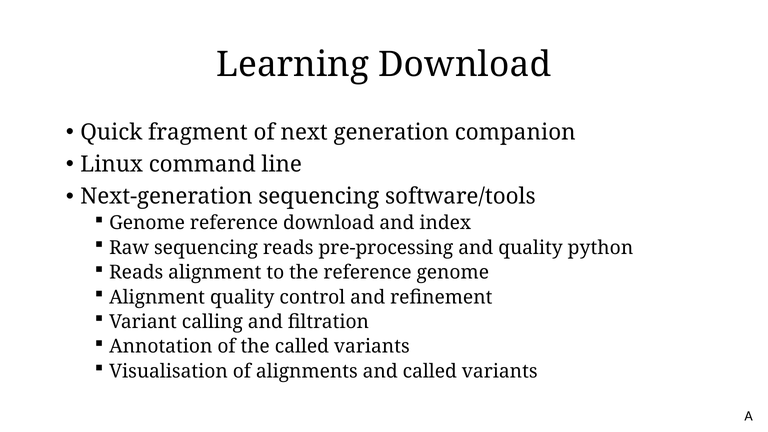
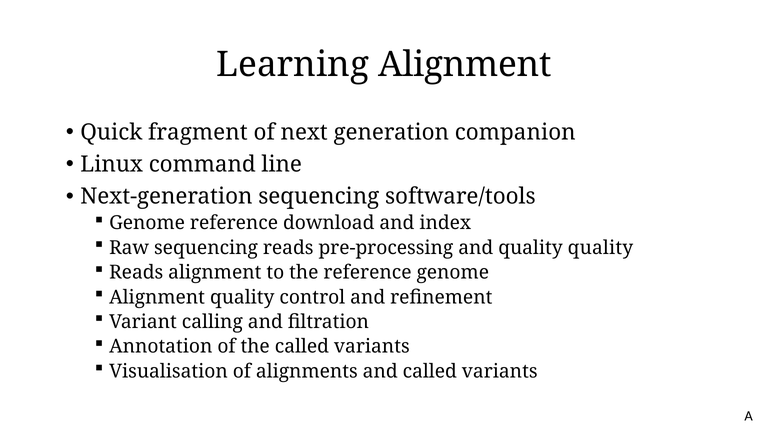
Learning Download: Download -> Alignment (465, 65)
quality python: python -> quality (600, 248)
